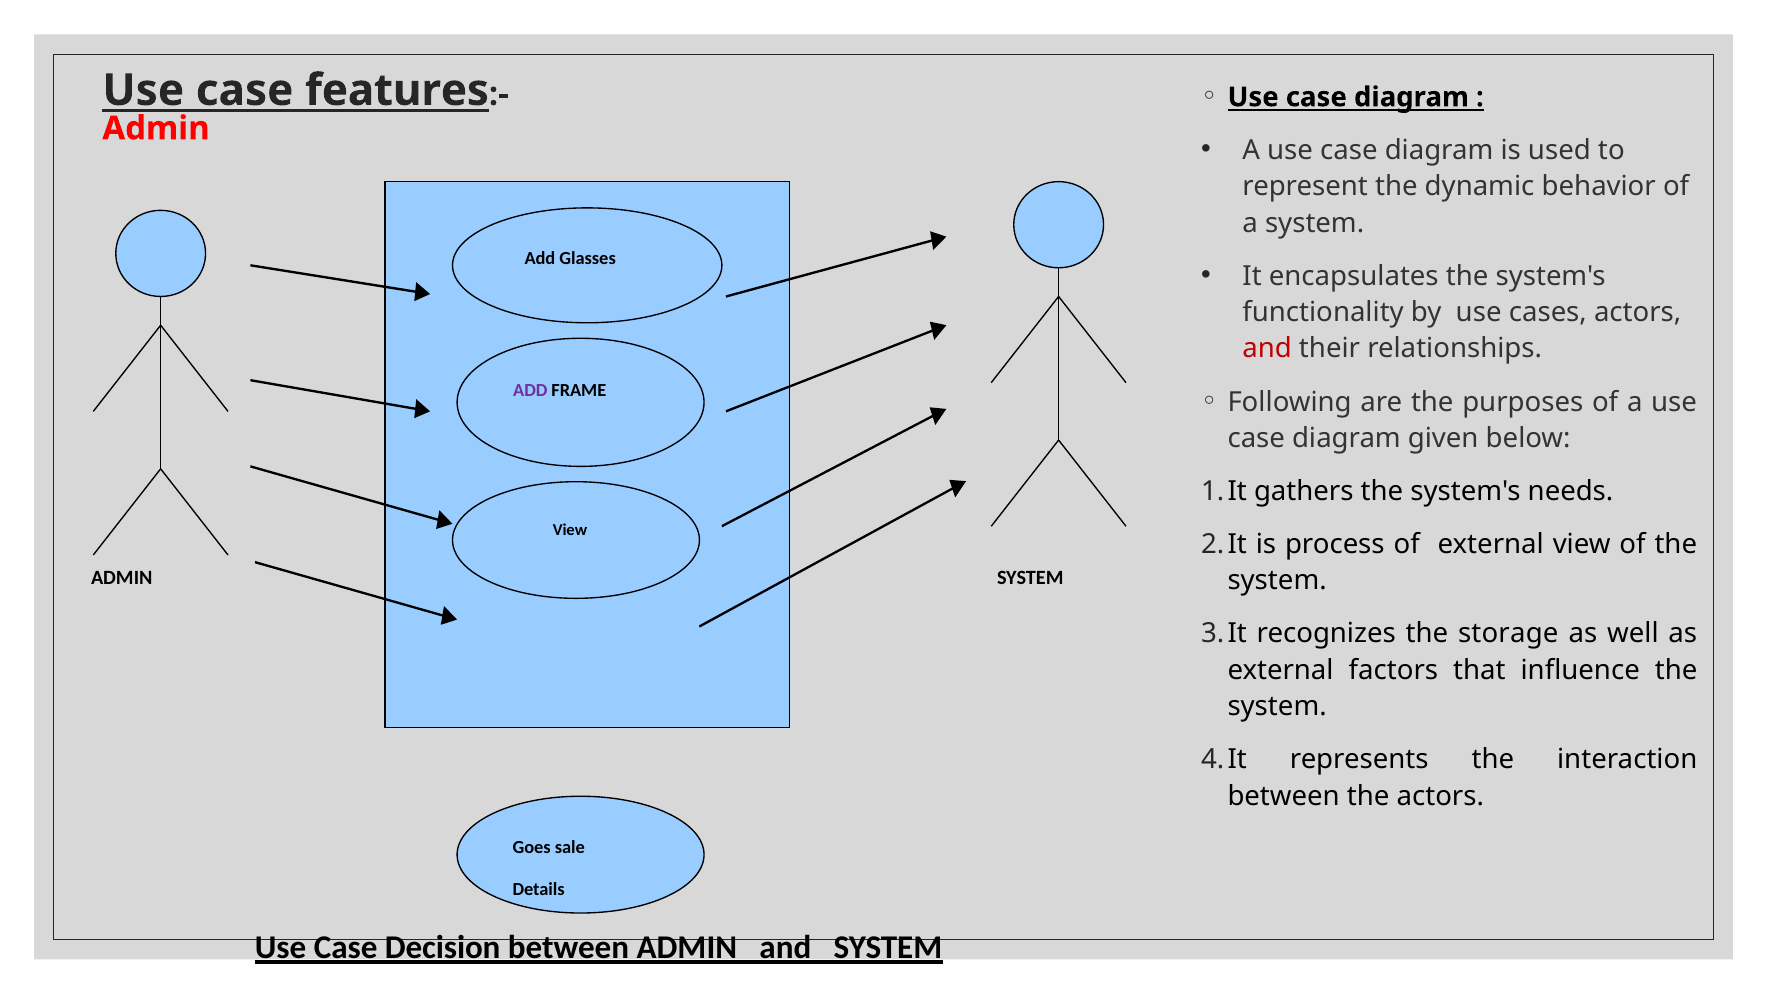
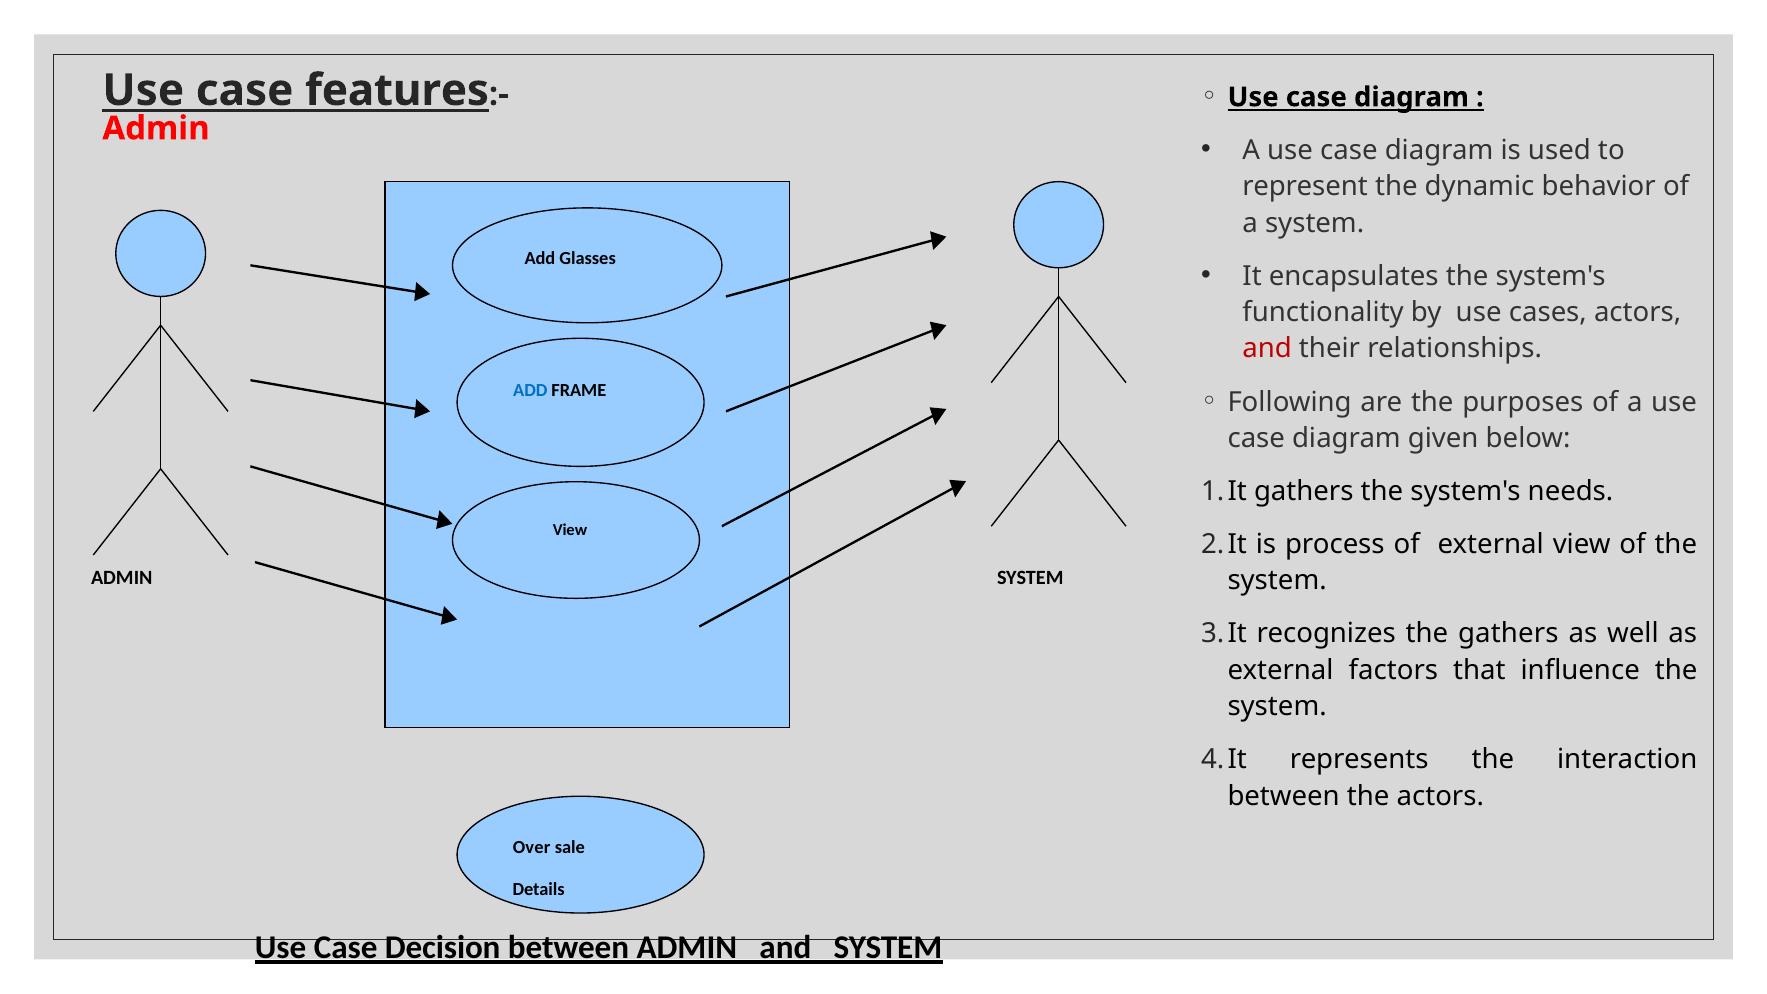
ADD colour: purple -> blue (530, 391)
the storage: storage -> gathers (1508, 634)
Goes: Goes -> Over (532, 847)
